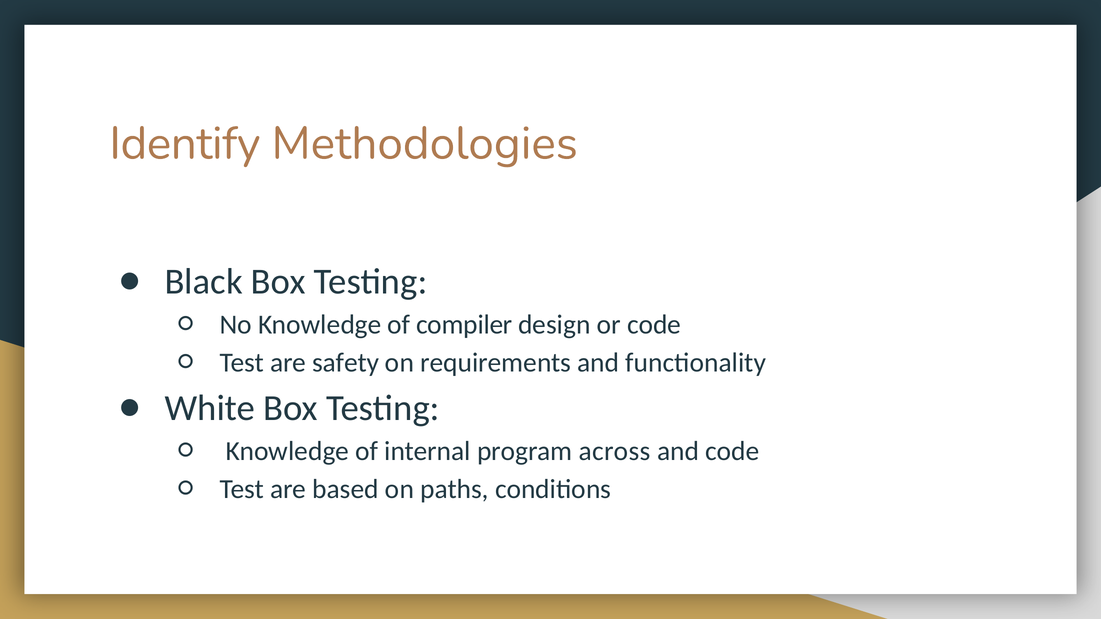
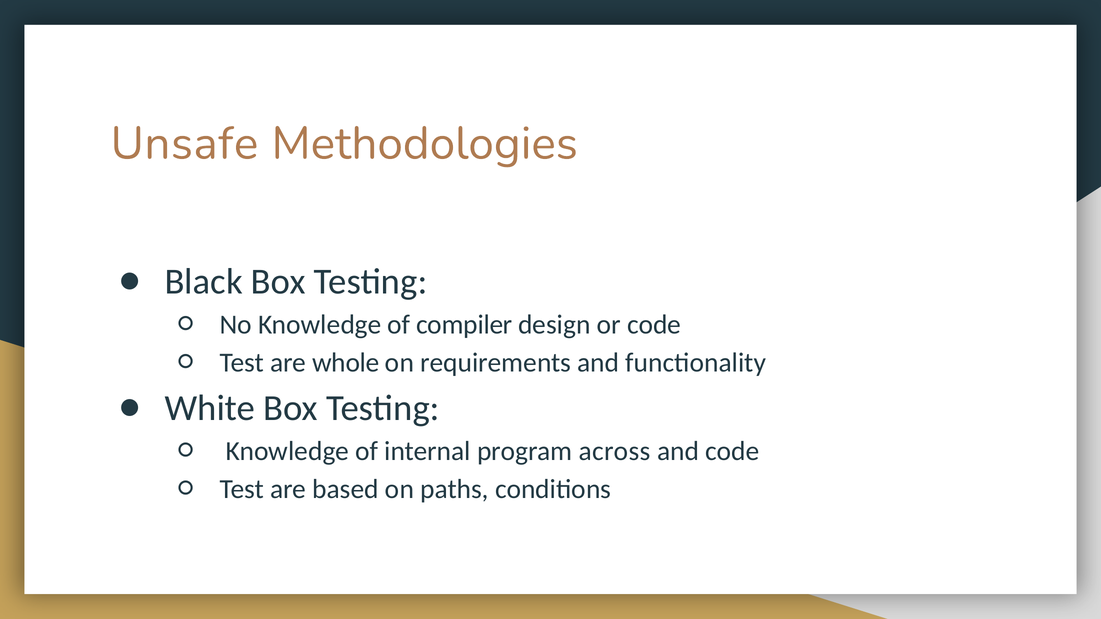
Identify: Identify -> Unsafe (184, 144)
safety: safety -> whole (346, 363)
